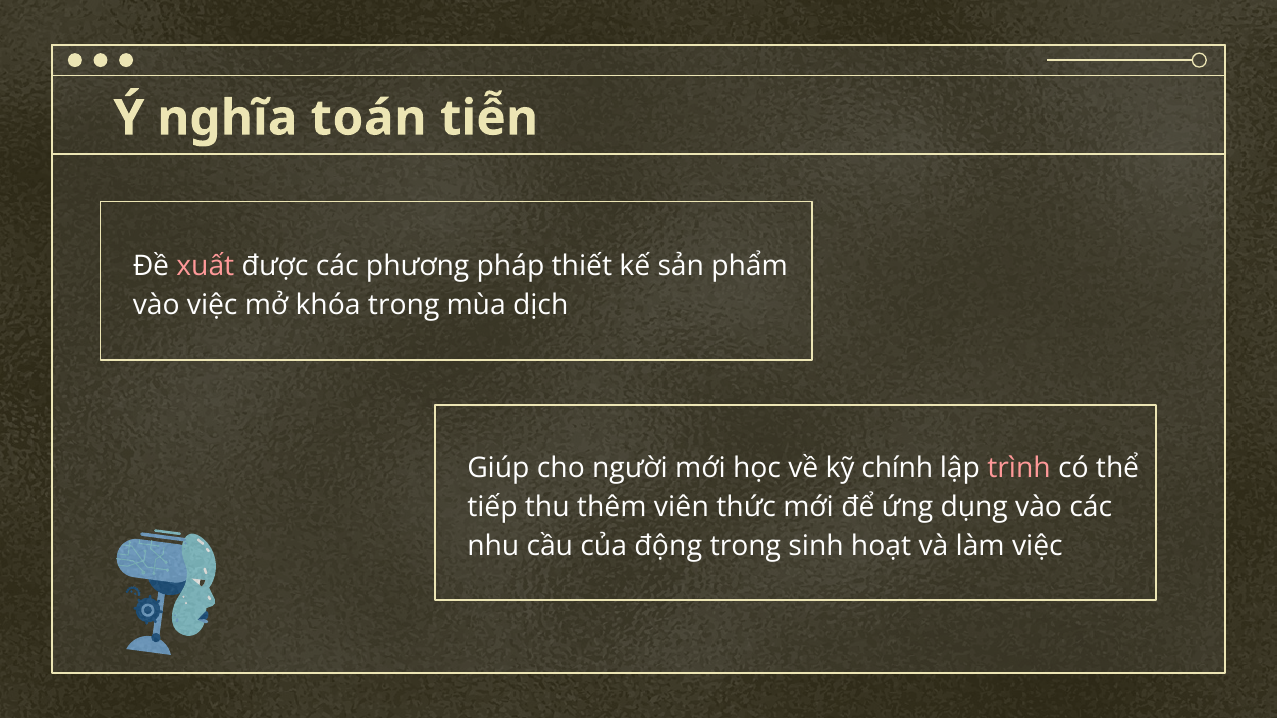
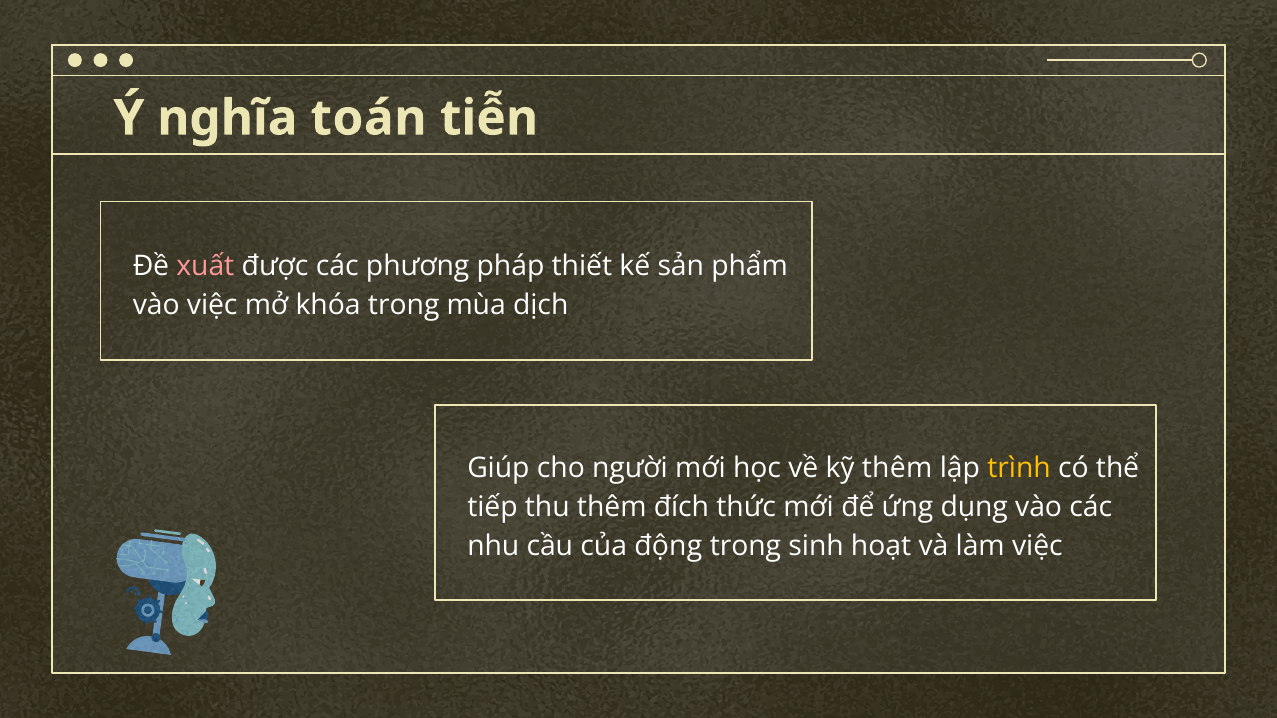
kỹ chính: chính -> thêm (897, 468)
trình colour: pink -> yellow (1019, 468)
viên: viên -> đích (682, 507)
